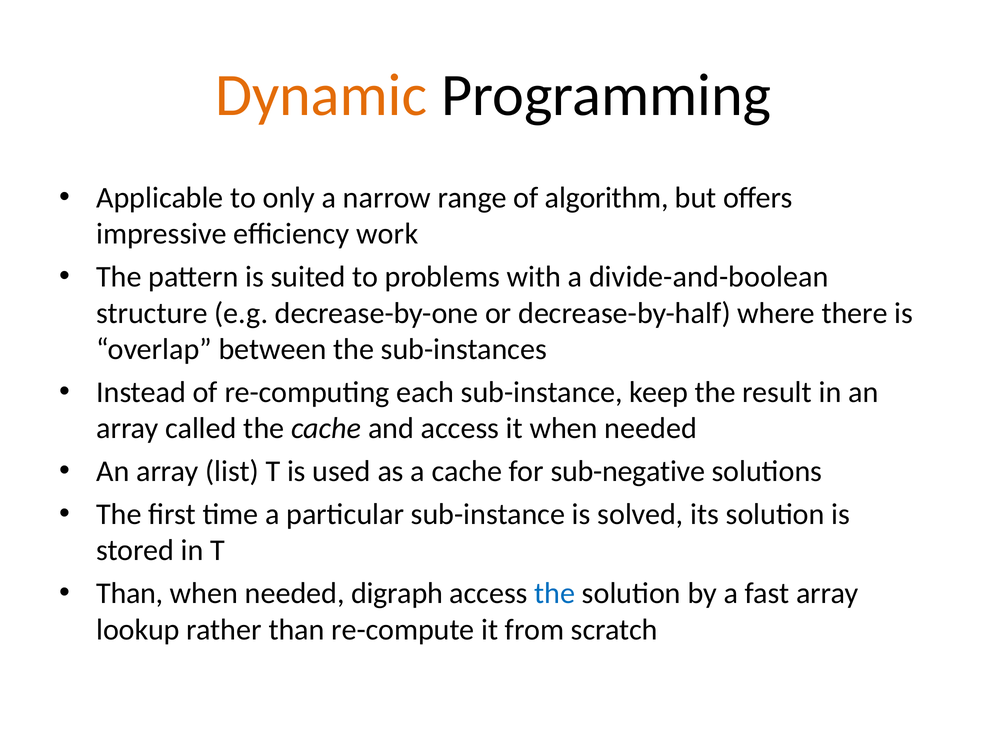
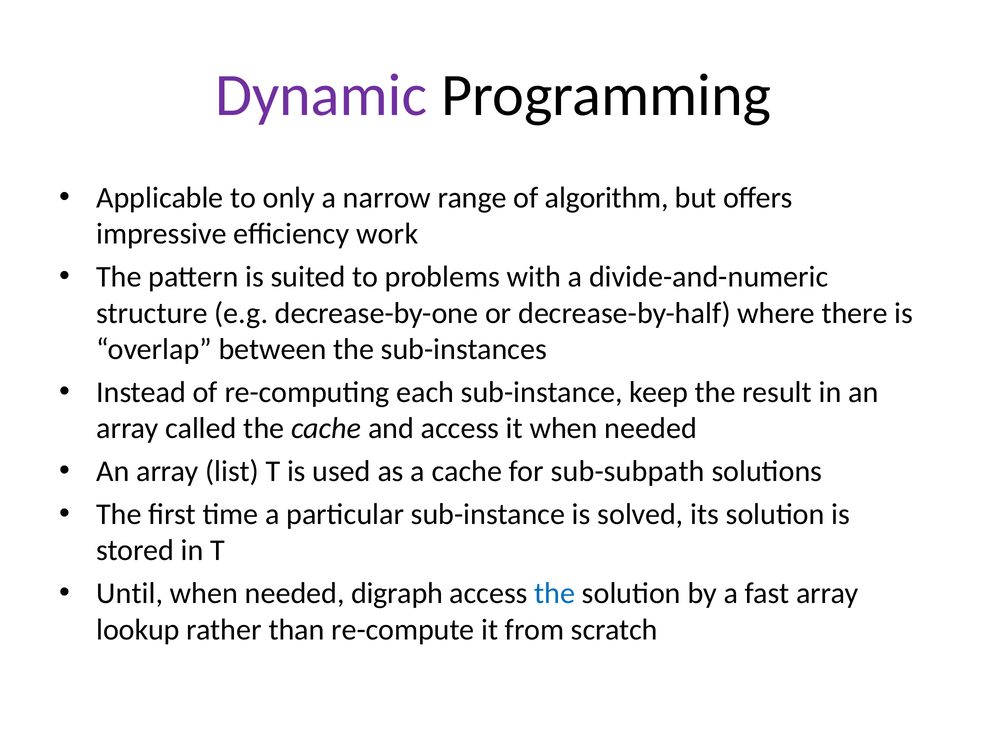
Dynamic colour: orange -> purple (321, 96)
divide-and-boolean: divide-and-boolean -> divide-and-numeric (709, 277)
sub-negative: sub-negative -> sub-subpath (628, 472)
Than: Than -> Until (130, 594)
